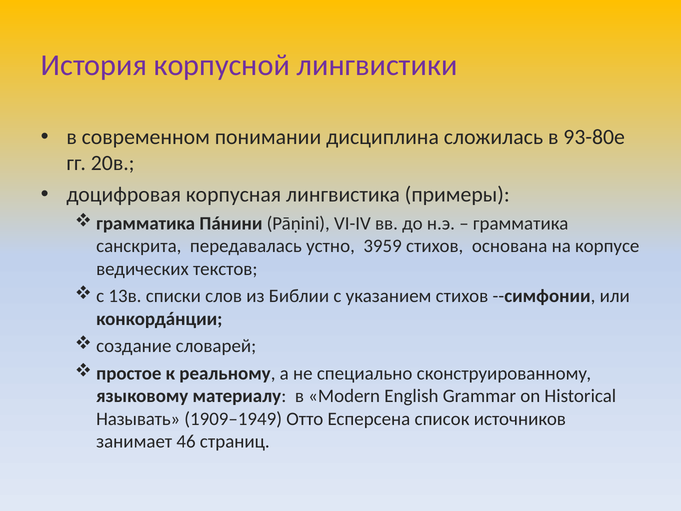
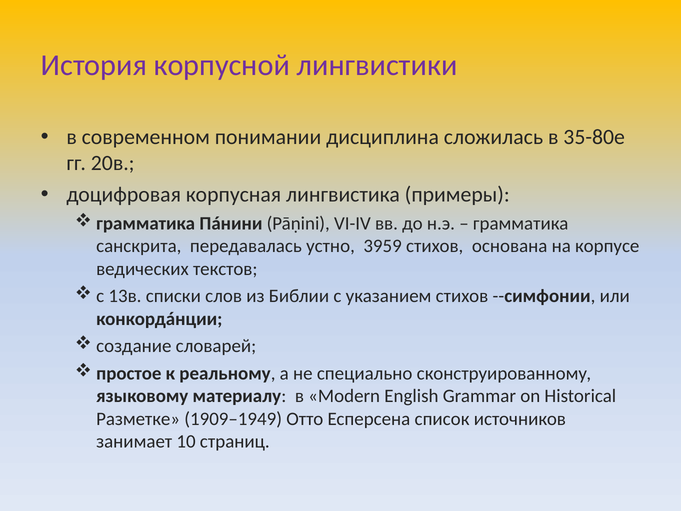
93-80е: 93-80е -> 35-80е (594, 137)
Называть: Называть -> Разметке (138, 419)
46: 46 -> 10 (186, 441)
